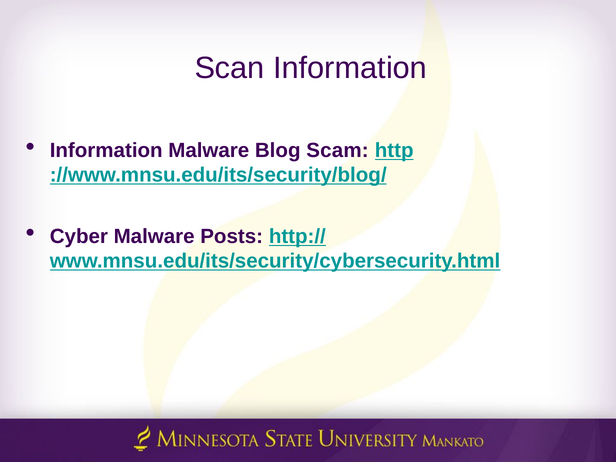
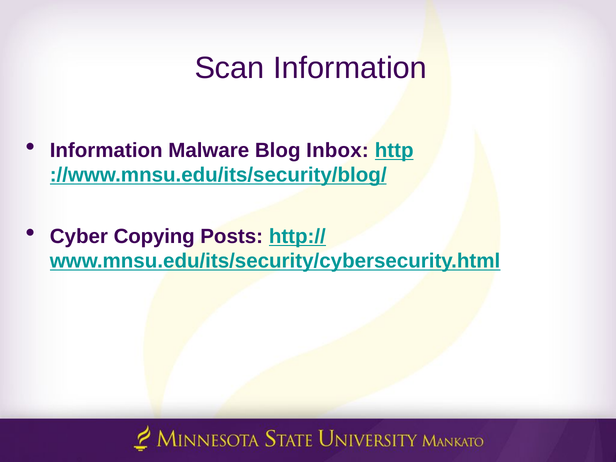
Scam: Scam -> Inbox (337, 150)
Cyber Malware: Malware -> Copying (154, 237)
